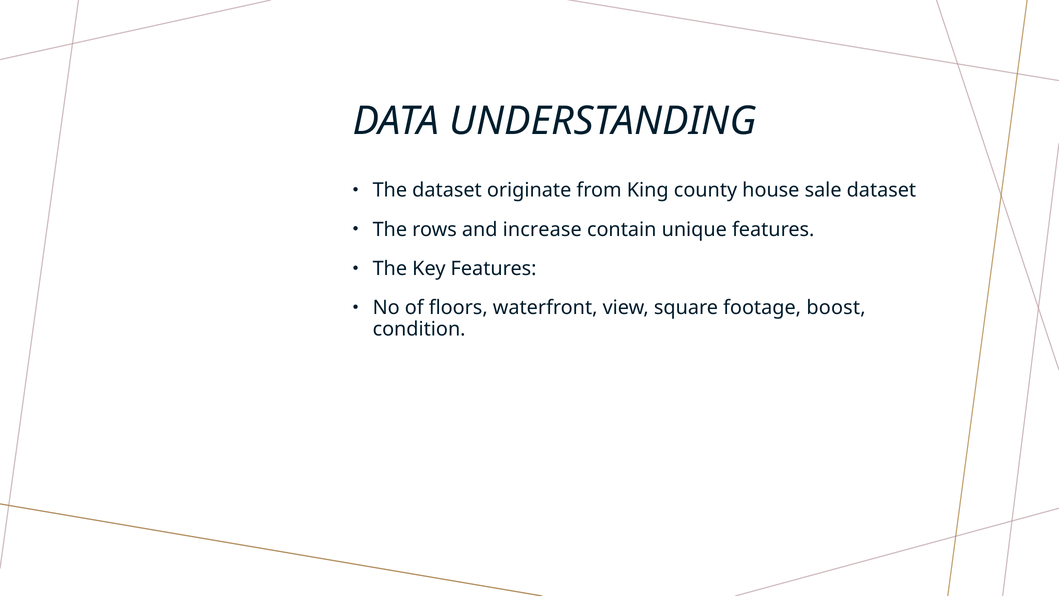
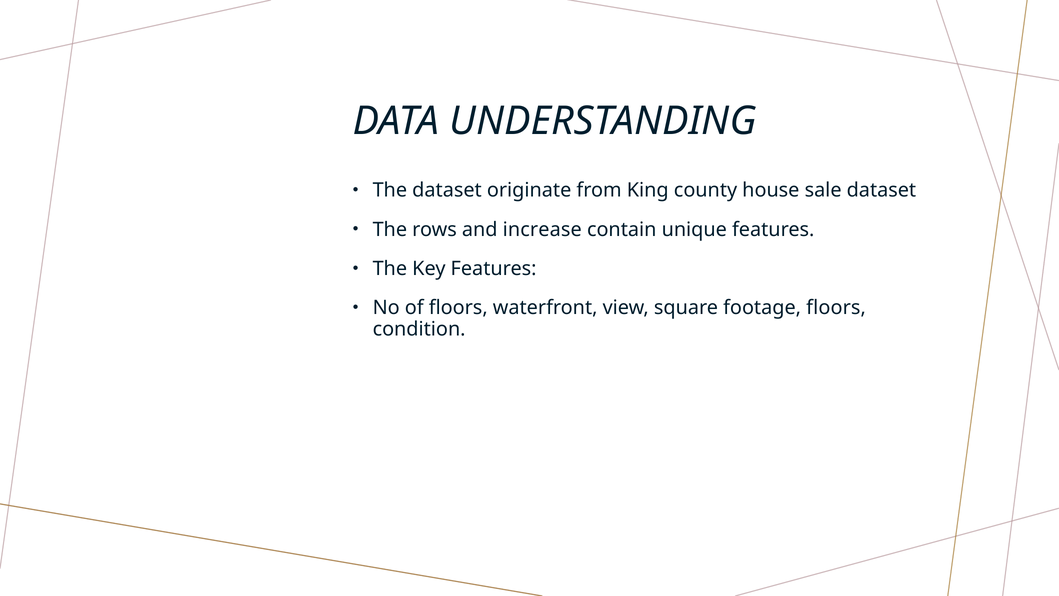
footage boost: boost -> floors (836, 308)
